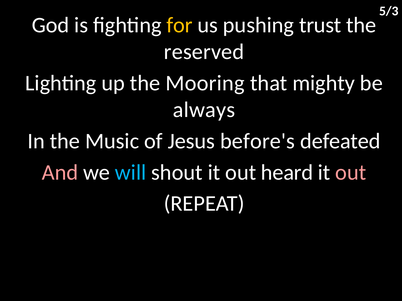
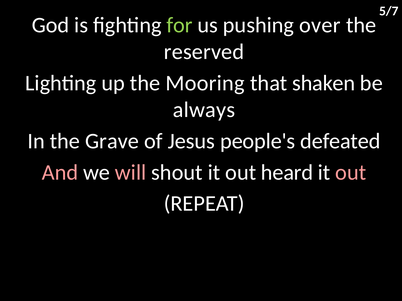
5/3: 5/3 -> 5/7 (389, 11)
for colour: yellow -> light green (180, 25)
trust: trust -> over (320, 25)
mighty: mighty -> shaken (324, 83)
Music: Music -> Grave (112, 141)
before's: before's -> people's (258, 141)
will colour: light blue -> pink (131, 173)
